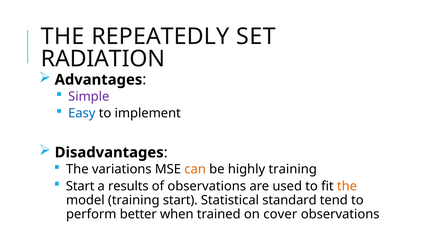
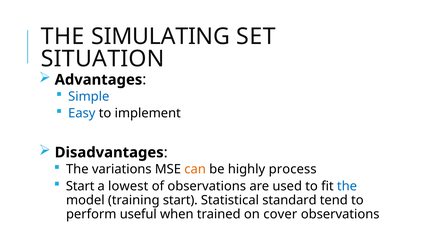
REPEATEDLY: REPEATEDLY -> SIMULATING (161, 37)
RADIATION: RADIATION -> SITUATION (103, 59)
Simple colour: purple -> blue (89, 97)
highly training: training -> process (293, 170)
results: results -> lowest (128, 186)
the colour: orange -> blue (347, 186)
better: better -> useful (138, 214)
